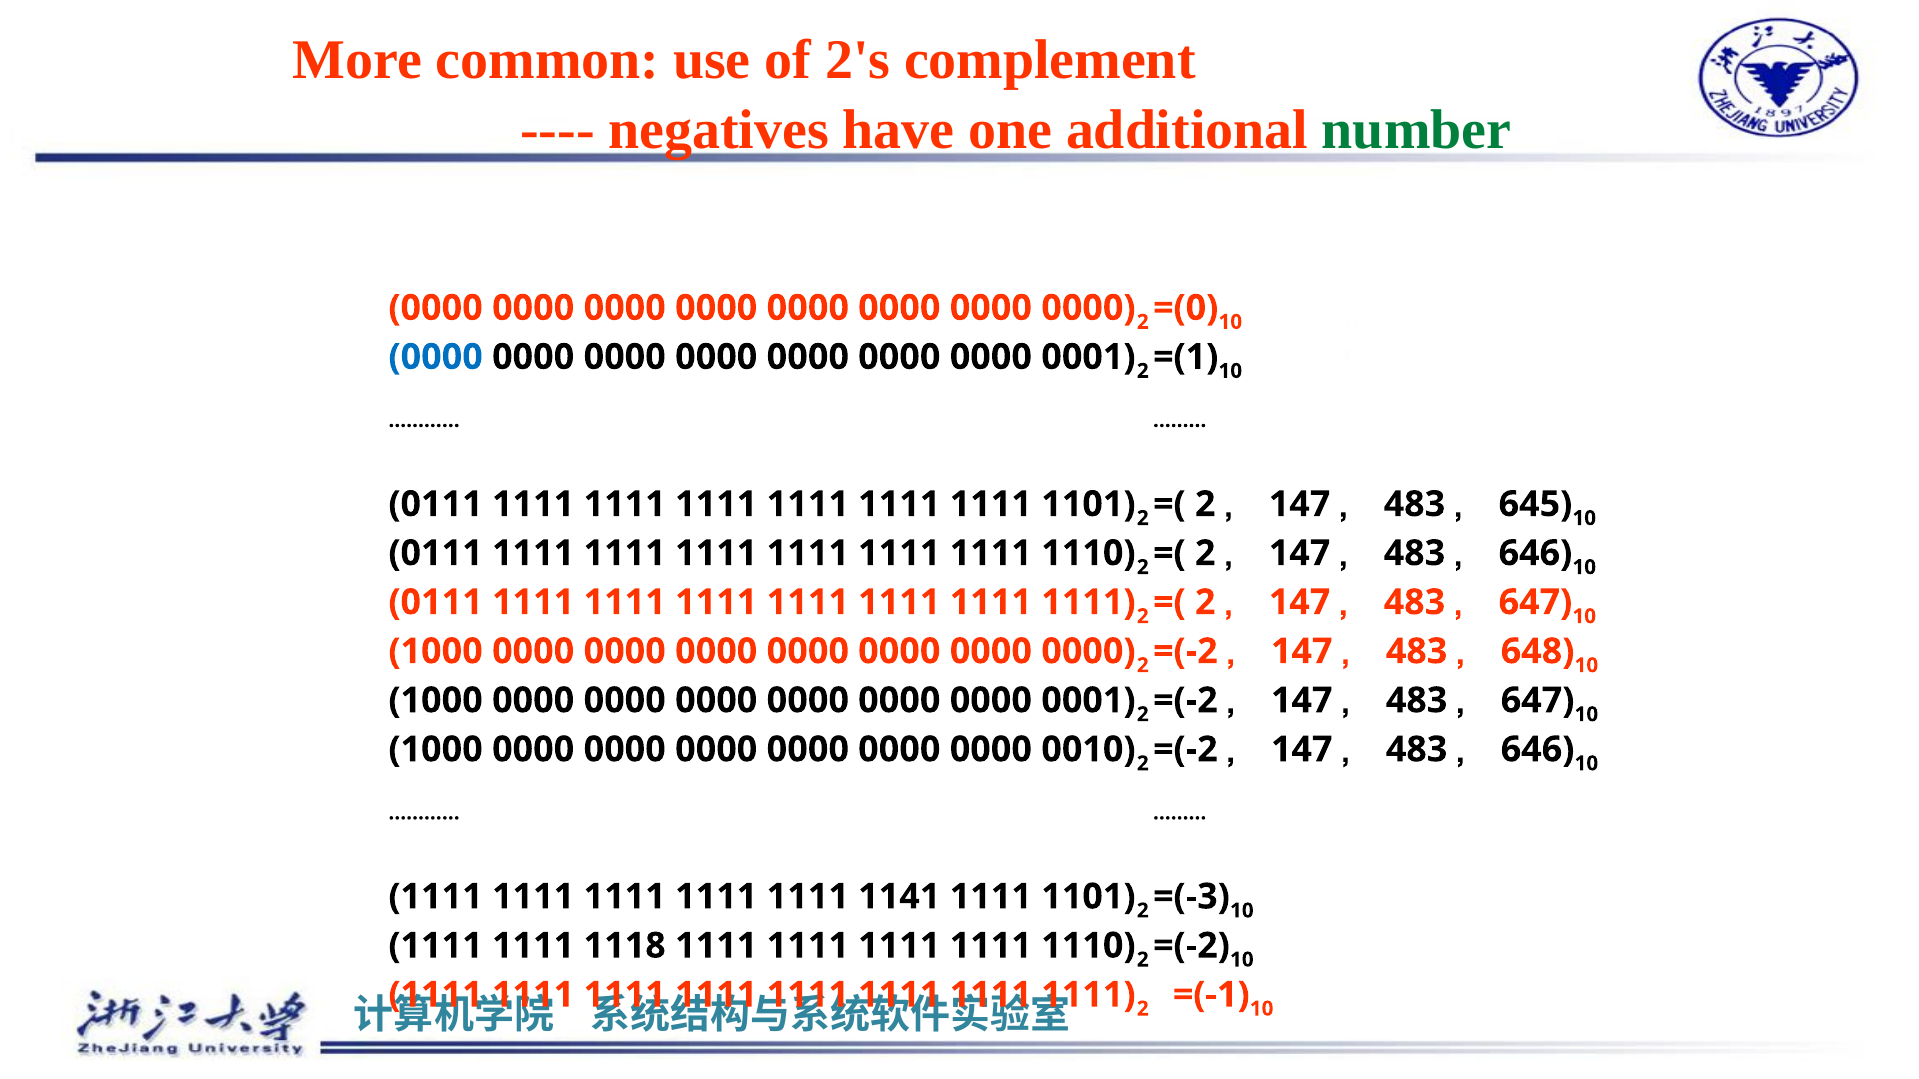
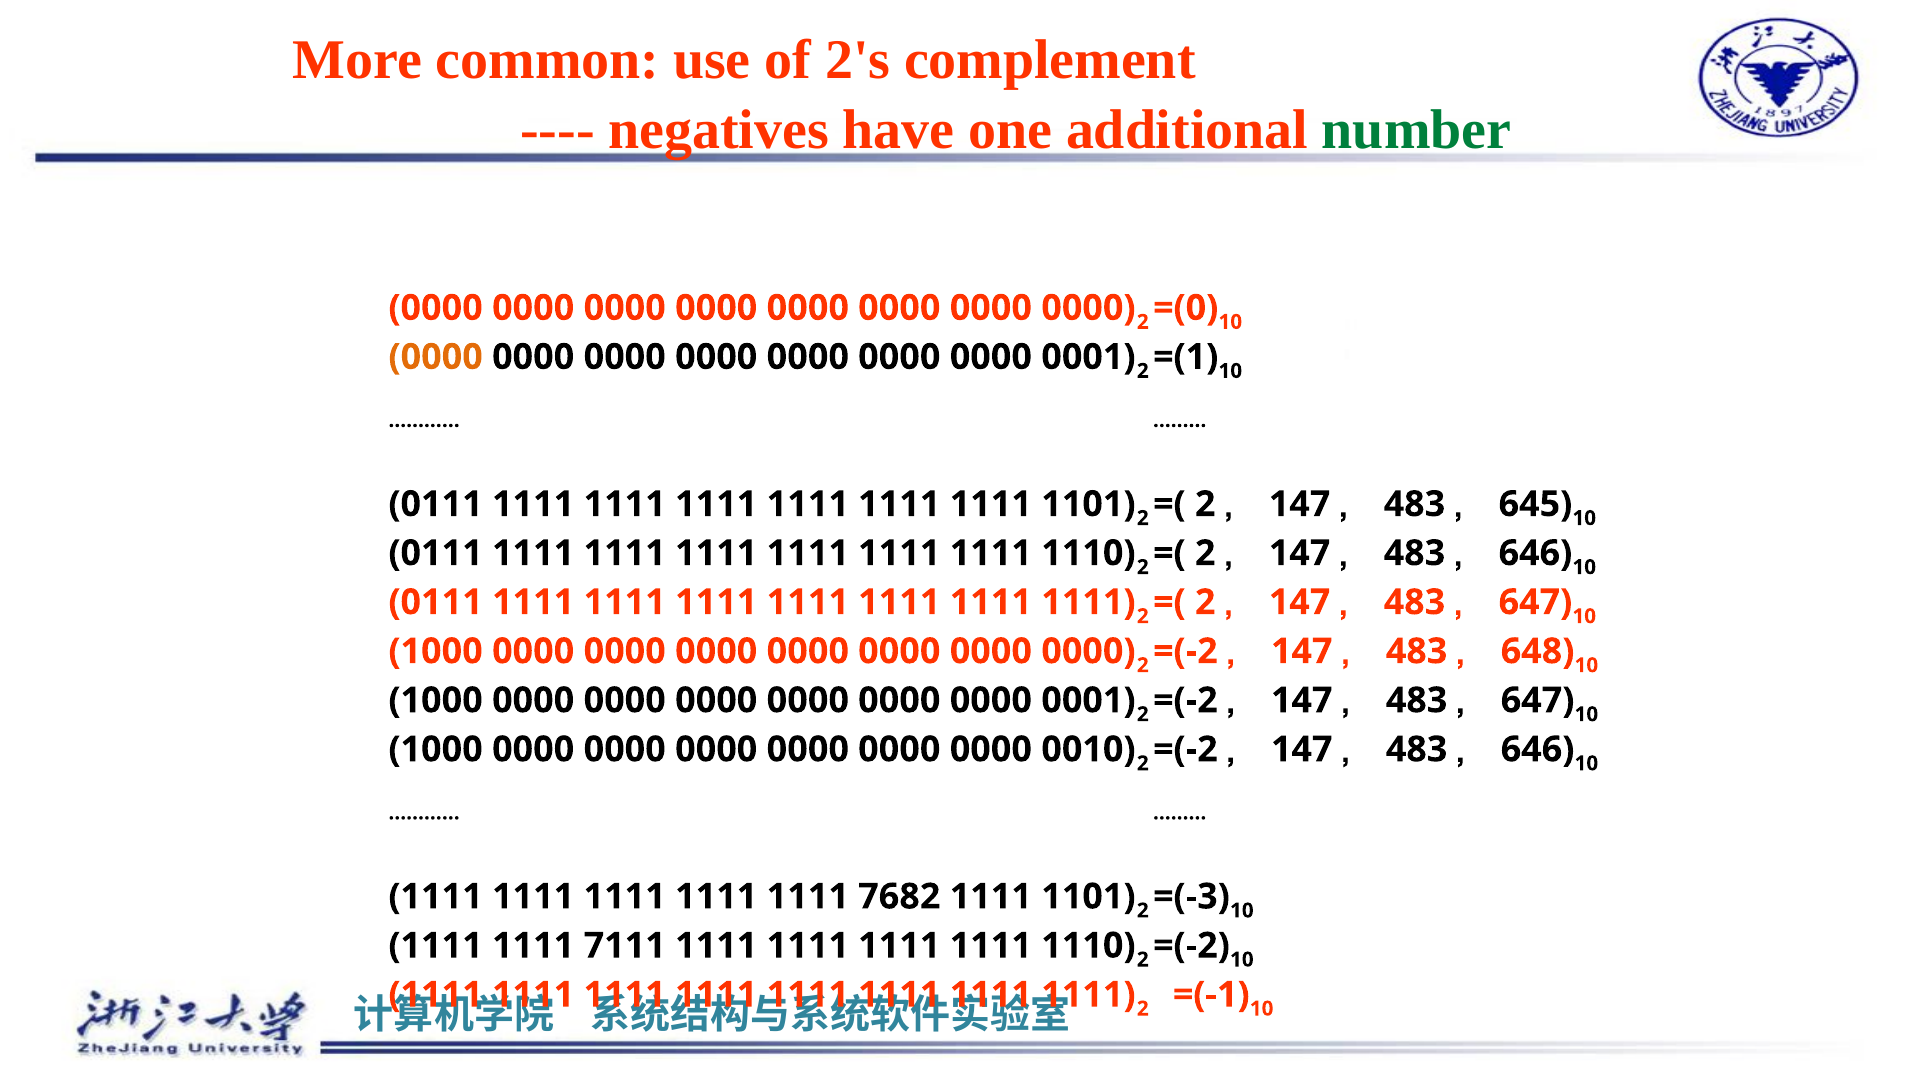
0000 colour: blue -> orange (436, 357)
1141: 1141 -> 7682 (899, 897)
1118: 1118 -> 7111 (625, 946)
